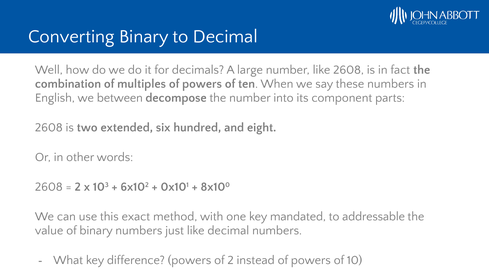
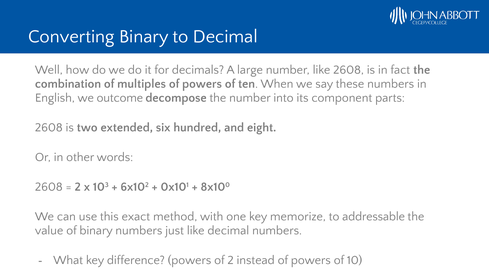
between: between -> outcome (120, 98)
mandated: mandated -> memorize (298, 216)
